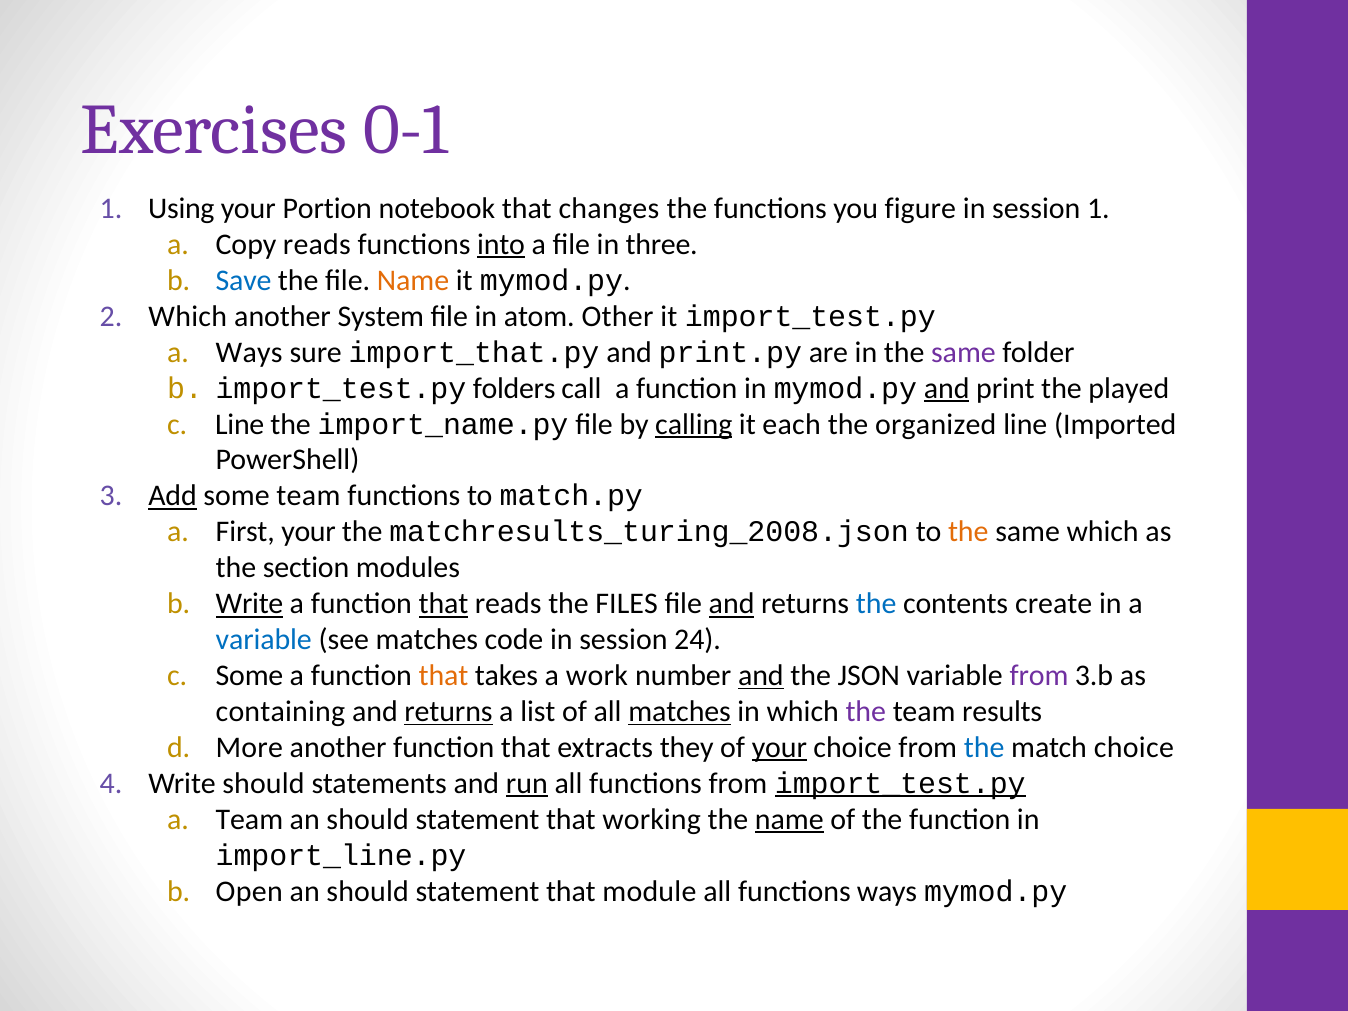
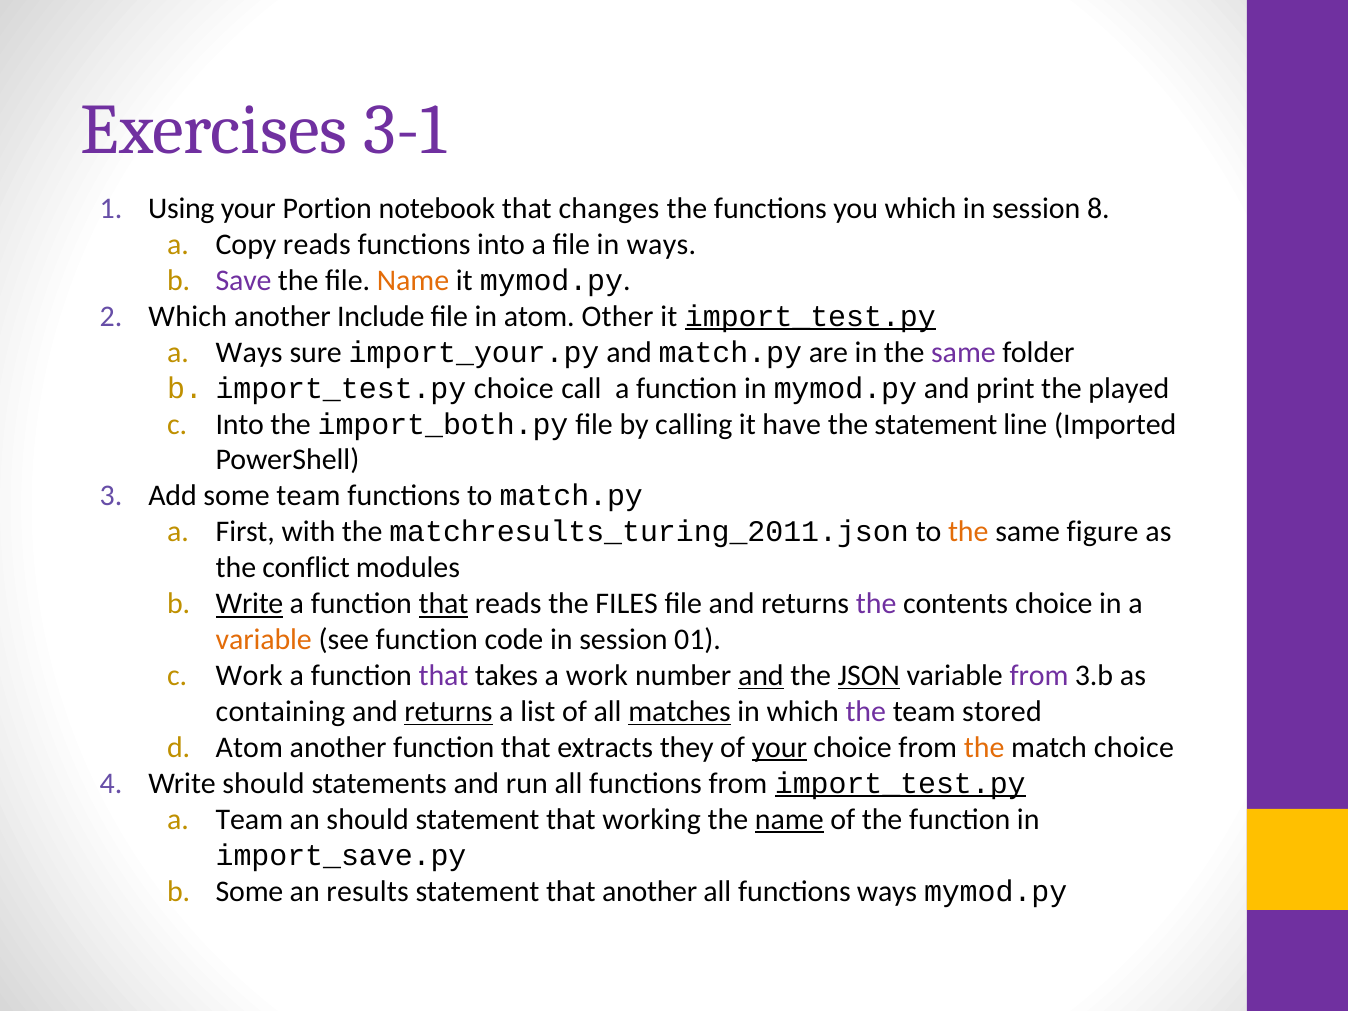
0-1: 0-1 -> 3-1 (405, 130)
you figure: figure -> which (920, 209)
session 1: 1 -> 8 (1098, 209)
into underline: present -> none (501, 244)
in three: three -> ways (661, 244)
Save colour: blue -> purple (244, 280)
System: System -> Include (381, 316)
import_test.py underline: none -> present (810, 316)
import_that.py: import_that.py -> import_your.py (474, 352)
and print.py: print.py -> match.py (730, 352)
import_test.py folders: folders -> choice (514, 388)
and underline: present -> none (947, 388)
Line: Line -> Into (240, 424)
import_name.py: import_name.py -> import_both.py (443, 424)
calling underline: present -> none (694, 424)
each: each -> have (792, 424)
the organized: organized -> statement (936, 424)
Add underline: present -> none (173, 496)
First your: your -> with (308, 532)
matchresults_turing_2008.json: matchresults_turing_2008.json -> matchresults_turing_2011.json (649, 532)
same which: which -> figure (1103, 532)
section: section -> conflict (306, 568)
and underline: present -> none (732, 604)
the colour: blue -> purple (876, 604)
contents create: create -> choice (1054, 604)
variable colour: blue -> orange (264, 640)
see matches: matches -> function (427, 640)
24: 24 -> 01 (698, 640)
Some: Some -> Work (249, 676)
that colour: orange -> purple (444, 676)
JSON underline: none -> present (869, 676)
results: results -> stored (1002, 712)
More: More -> Atom (249, 747)
the colour: blue -> orange (984, 747)
run underline: present -> none (527, 783)
import_line.py: import_line.py -> import_save.py (341, 855)
Open: Open -> Some (249, 891)
should: should -> results (368, 891)
that module: module -> another (650, 891)
